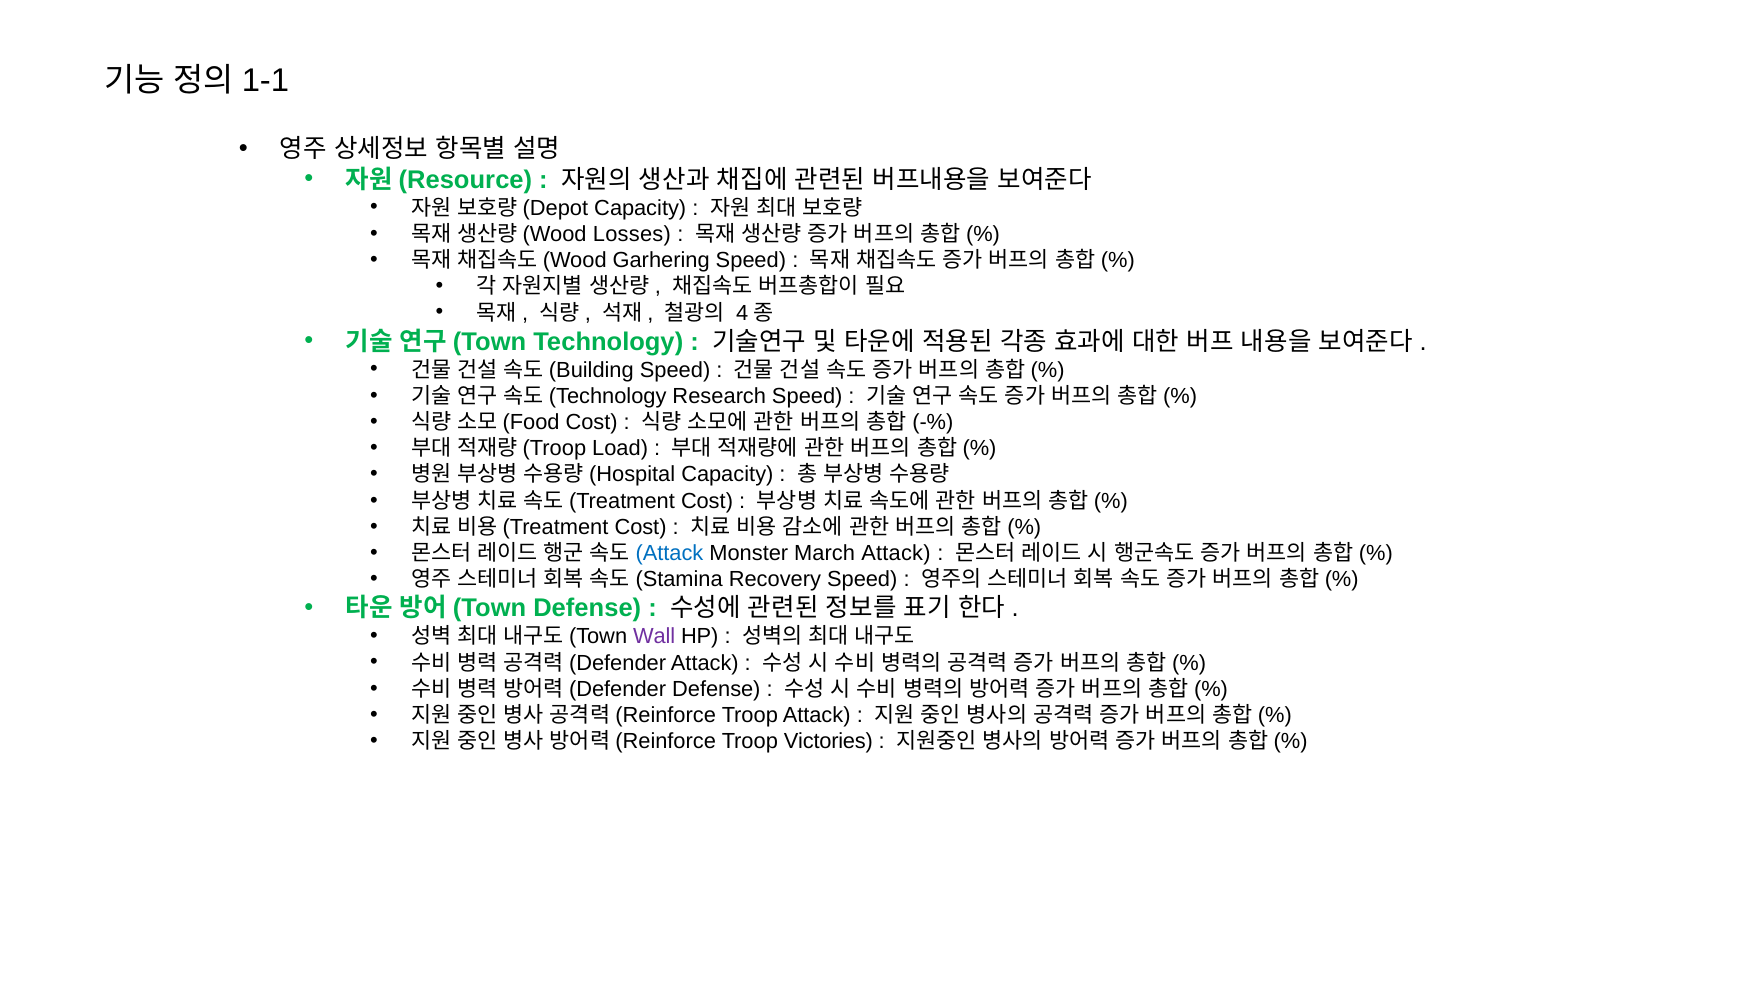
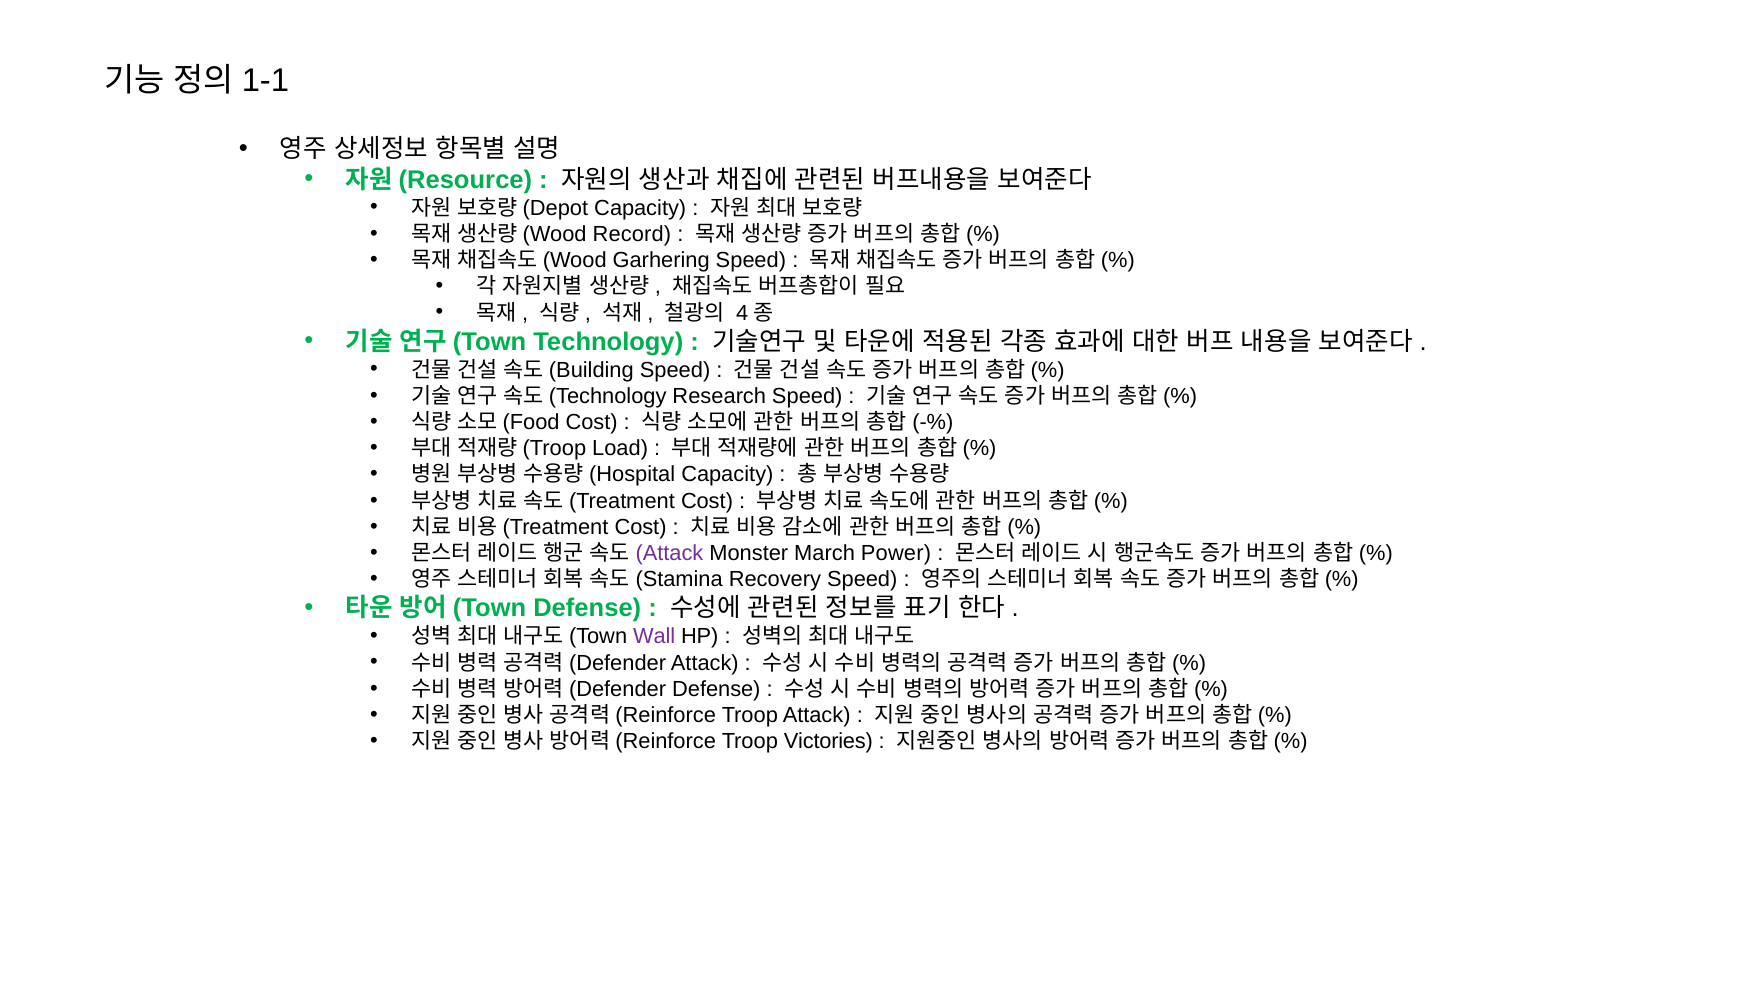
Losses: Losses -> Record (632, 234)
Attack colour: blue -> purple (669, 553)
March Attack: Attack -> Power (896, 553)
